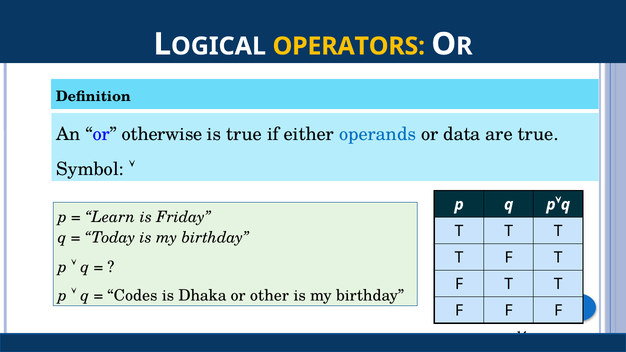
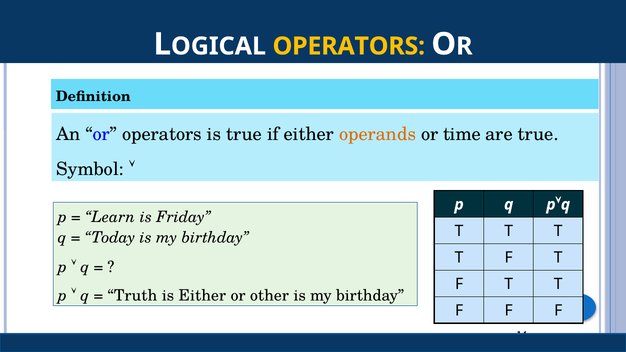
or otherwise: otherwise -> operators (162, 134)
operands colour: blue -> orange (378, 134)
data: data -> time (462, 134)
Codes: Codes -> Truth (132, 295)
is Dhaka: Dhaka -> Either (202, 295)
